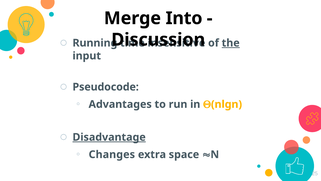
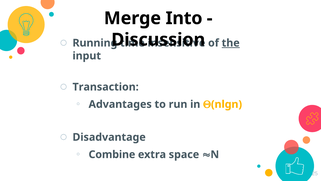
Pseudocode: Pseudocode -> Transaction (106, 87)
Disadvantage underline: present -> none (109, 137)
Changes: Changes -> Combine (112, 154)
